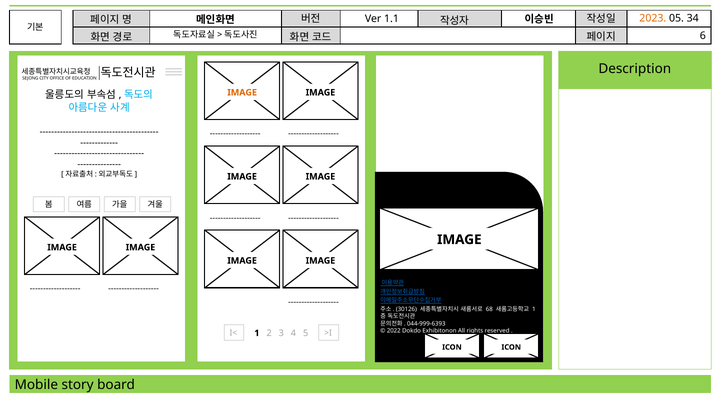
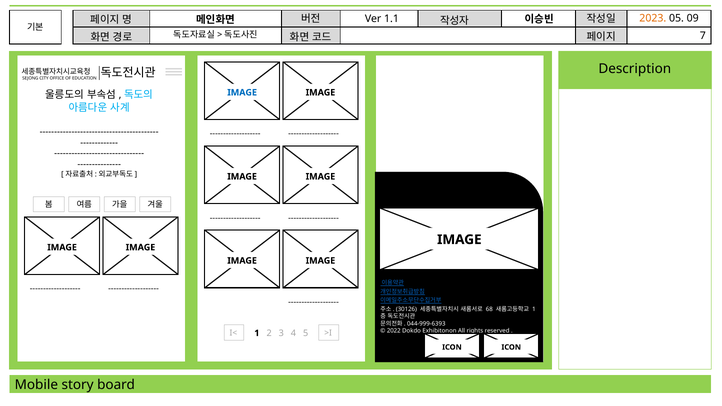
34: 34 -> 09 (693, 18)
6: 6 -> 7 (703, 36)
IMAGE colour: orange -> blue (242, 93)
